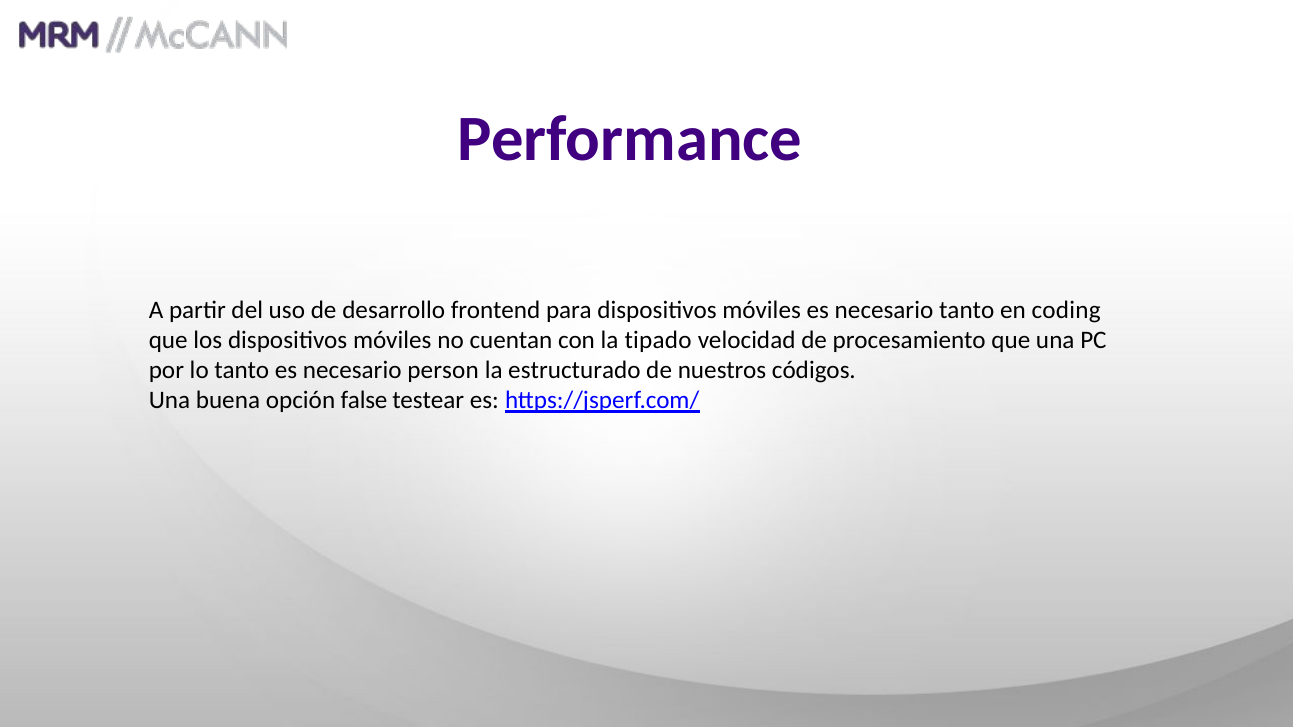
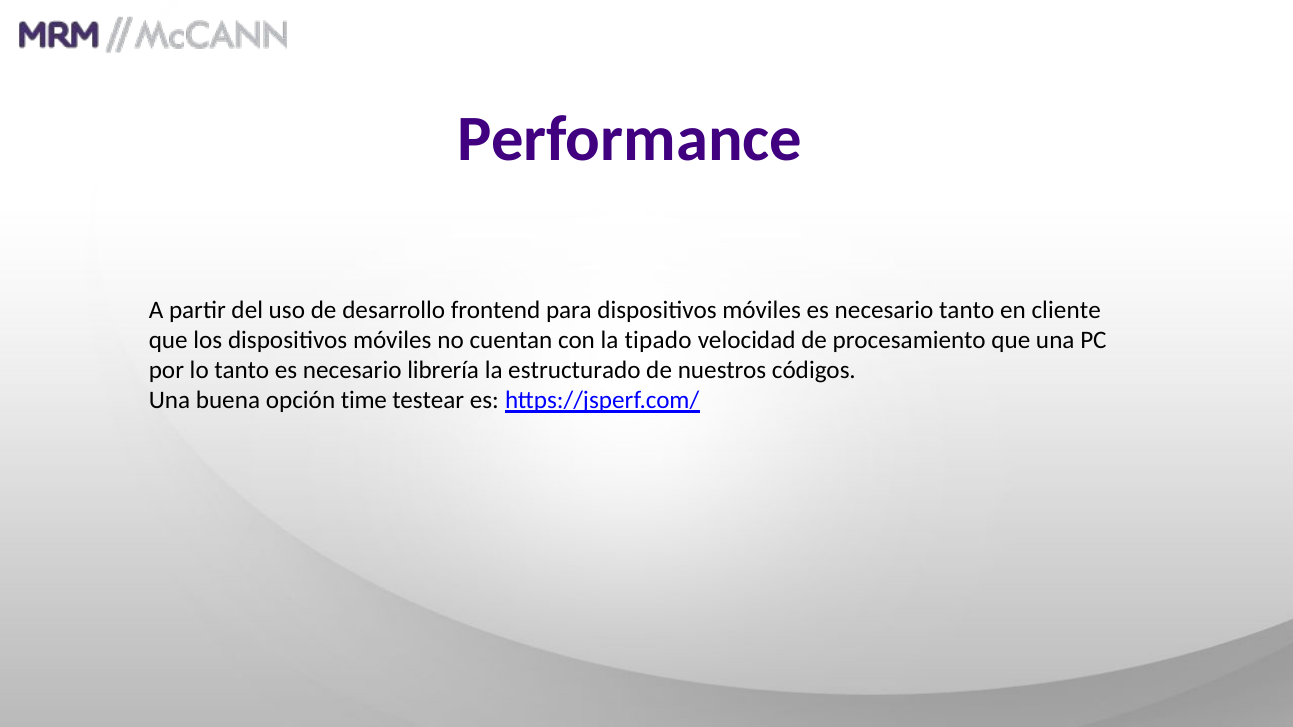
coding: coding -> cliente (1066, 310)
person: person -> librería (443, 370)
false: false -> time (364, 401)
